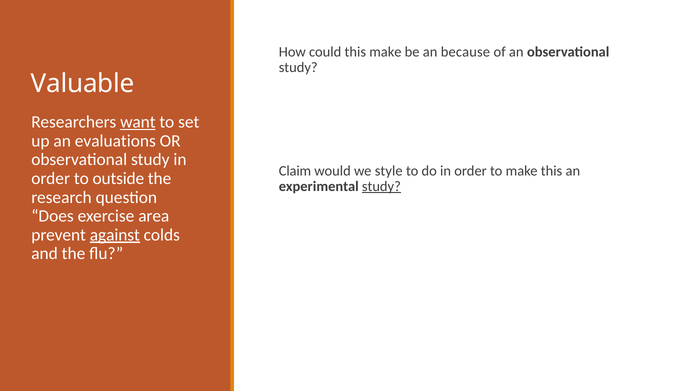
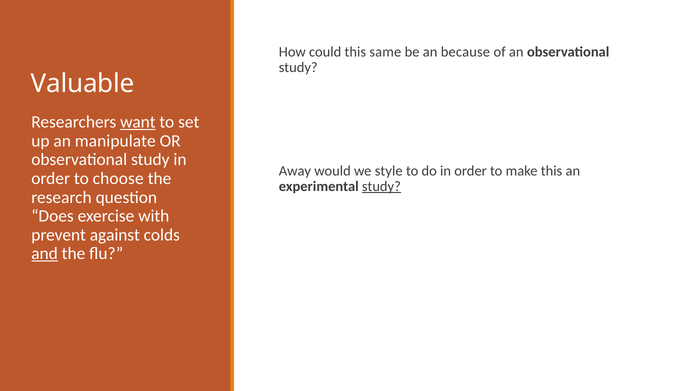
this make: make -> same (385, 52)
evaluations: evaluations -> manipulate (115, 141)
Claim: Claim -> Away (295, 171)
outside: outside -> choose (118, 178)
area: area -> with (154, 216)
against underline: present -> none (115, 235)
and underline: none -> present (45, 254)
